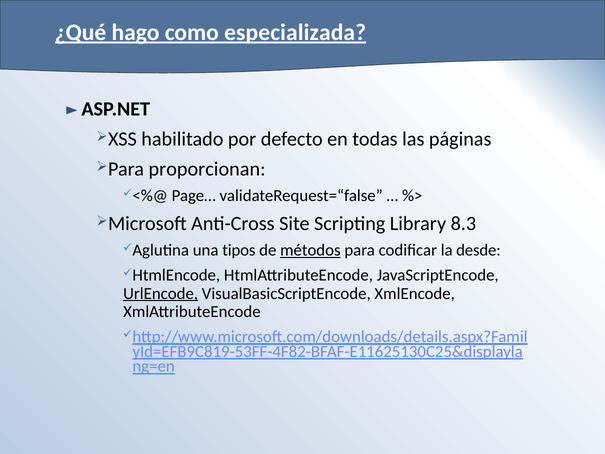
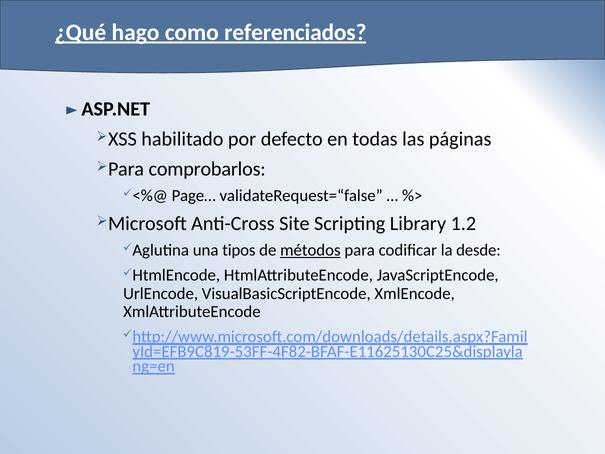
especializada: especializada -> referenciados (295, 32)
proporcionan: proporcionan -> comprobarlos (207, 169)
8.3: 8.3 -> 1.2 (463, 224)
UrlEncode underline: present -> none (161, 293)
